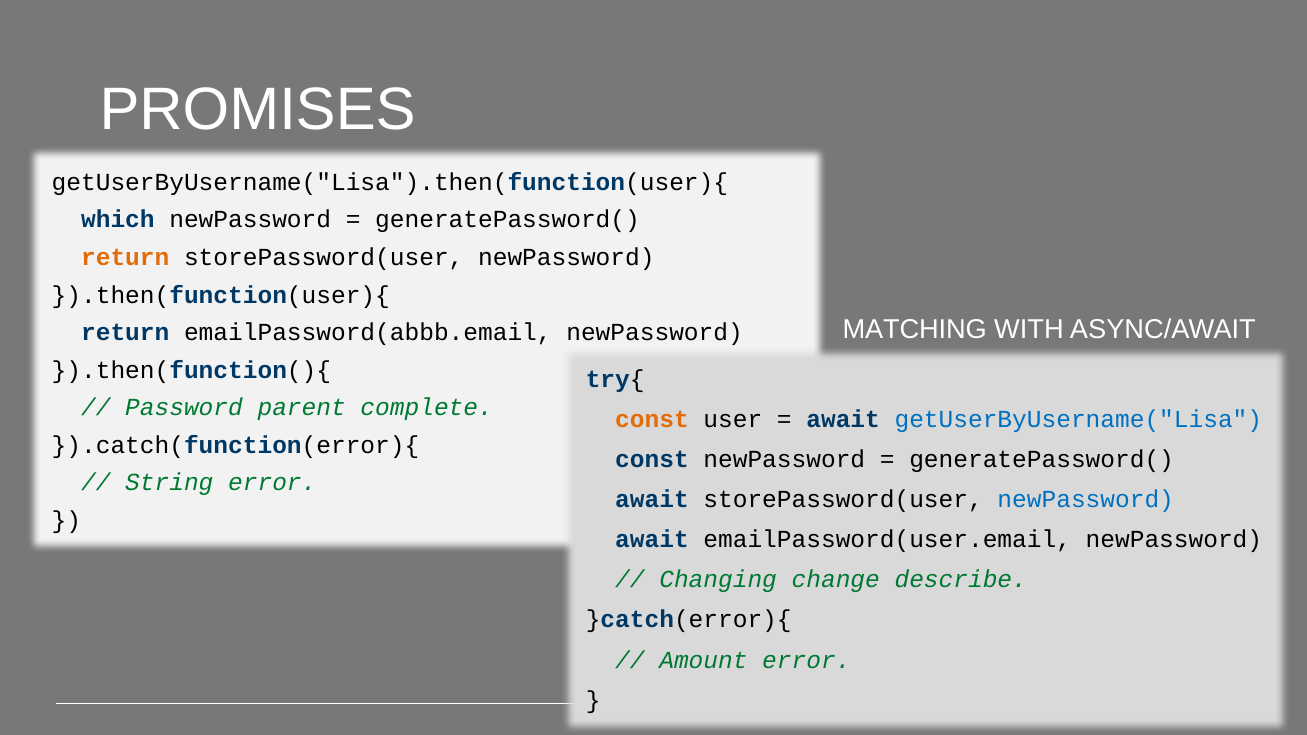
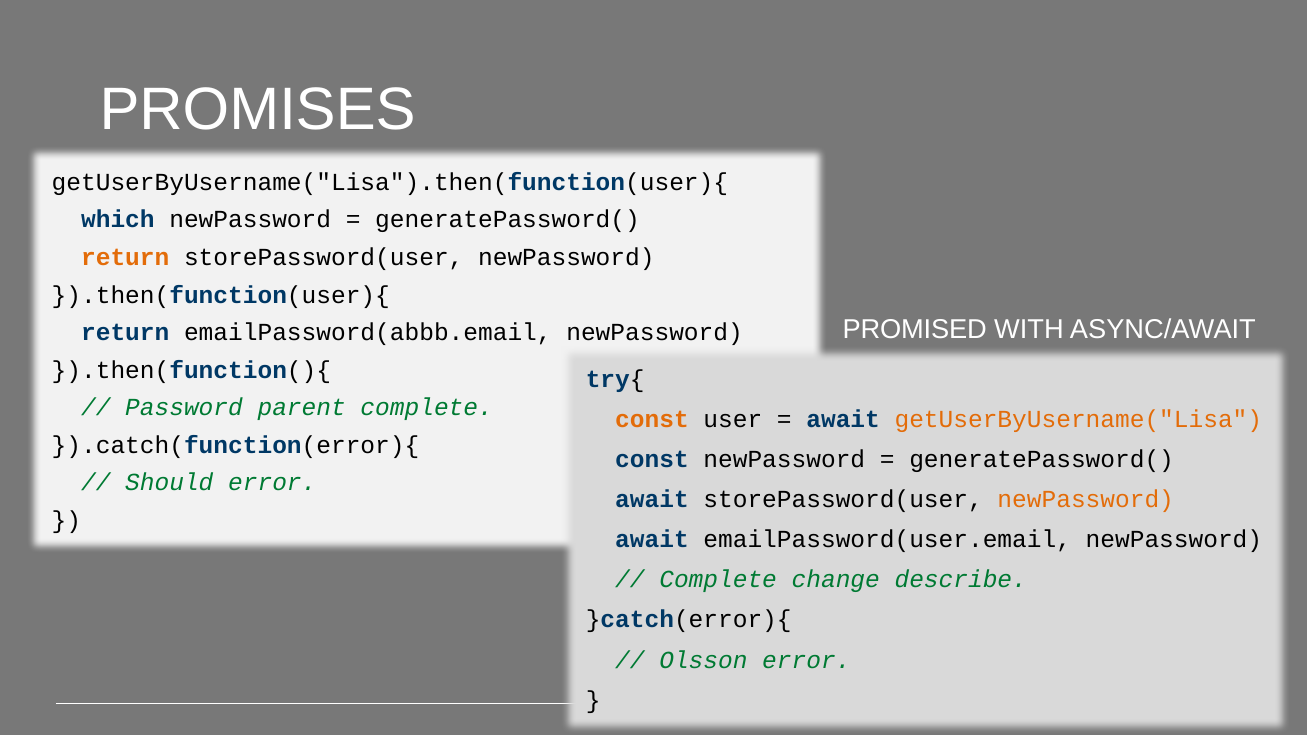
MATCHING: MATCHING -> PROMISED (915, 330)
getUserByUsername("Lisa colour: blue -> orange (1078, 420)
String: String -> Should (169, 483)
newPassword colour: blue -> orange (1086, 500)
Changing: Changing -> Complete (718, 580)
Amount: Amount -> Olsson (703, 660)
